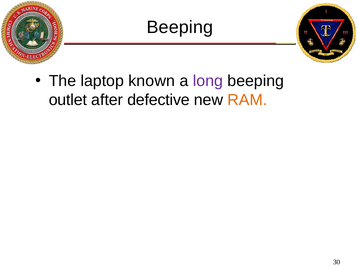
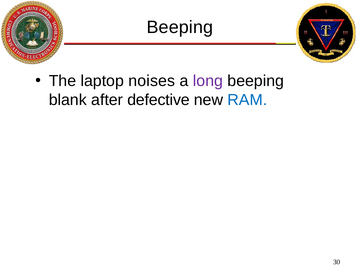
known: known -> noises (152, 81)
outlet: outlet -> blank (68, 100)
RAM colour: orange -> blue (247, 100)
